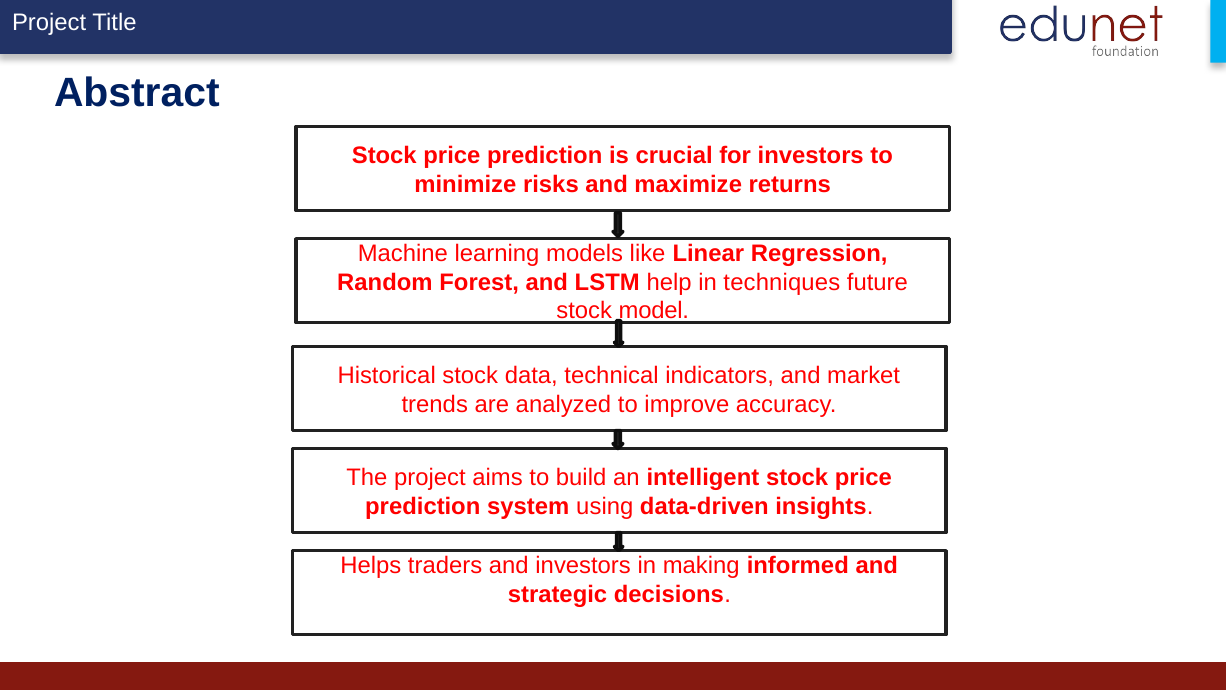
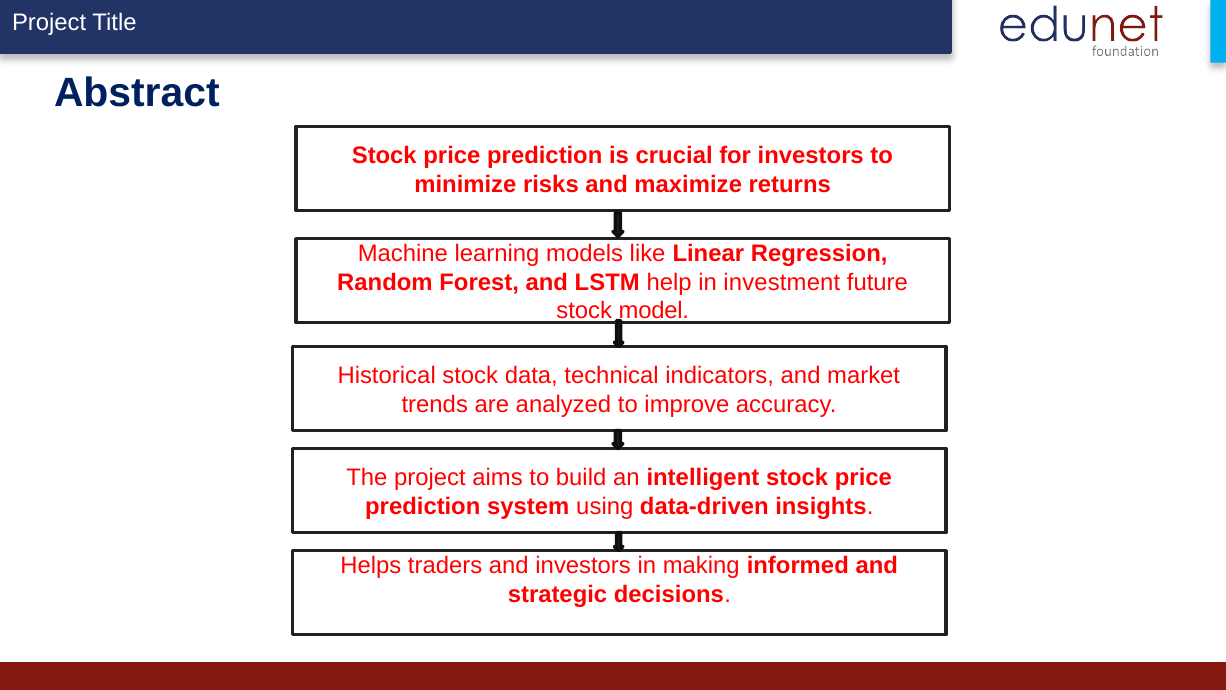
techniques: techniques -> investment (782, 282)
